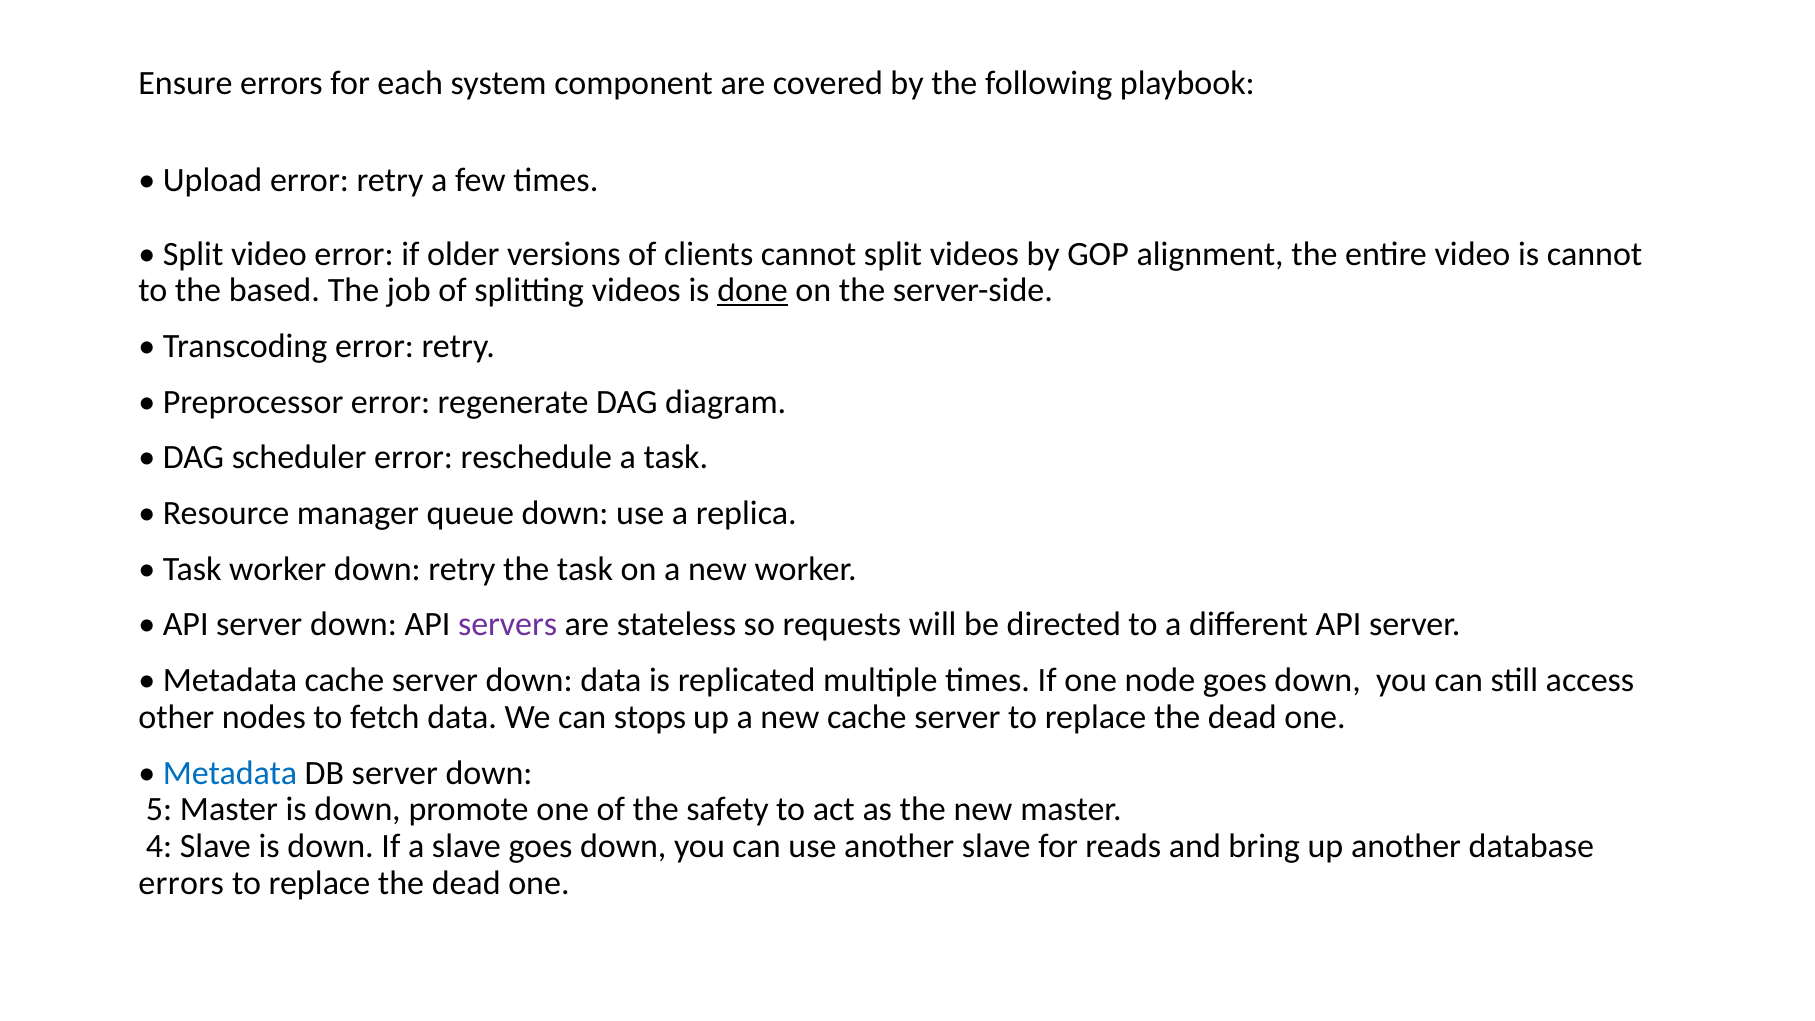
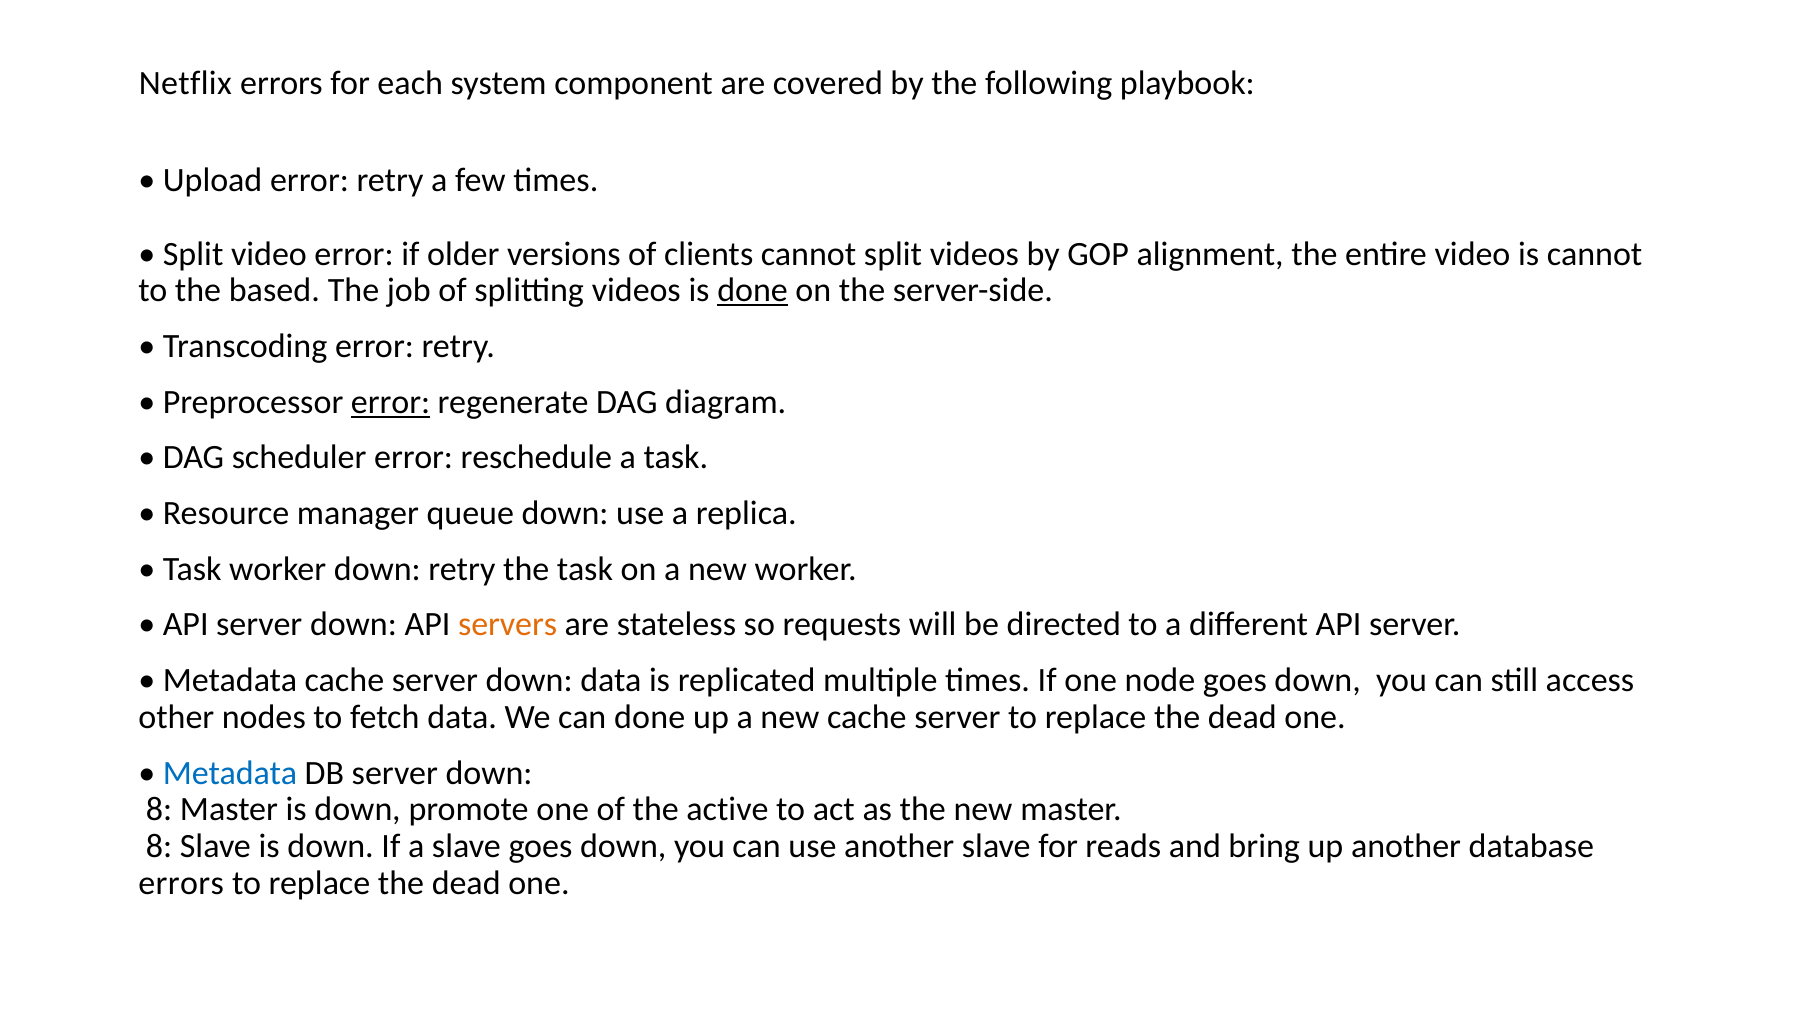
Ensure: Ensure -> Netflix (185, 84)
error underline: none -> present (391, 402)
servers colour: purple -> orange (508, 625)
can stops: stops -> done (650, 717)
5: 5 -> 8 (159, 810)
safety: safety -> active (727, 810)
4: 4 -> 8 (159, 846)
